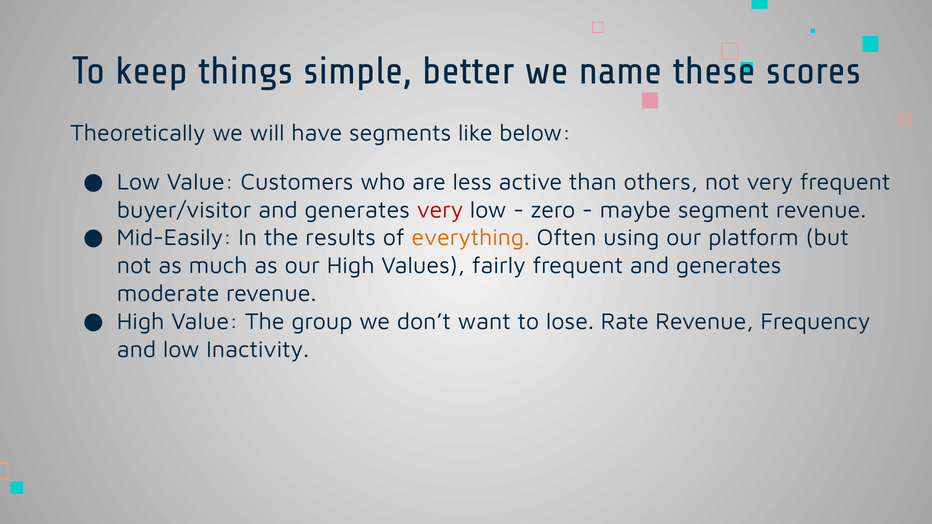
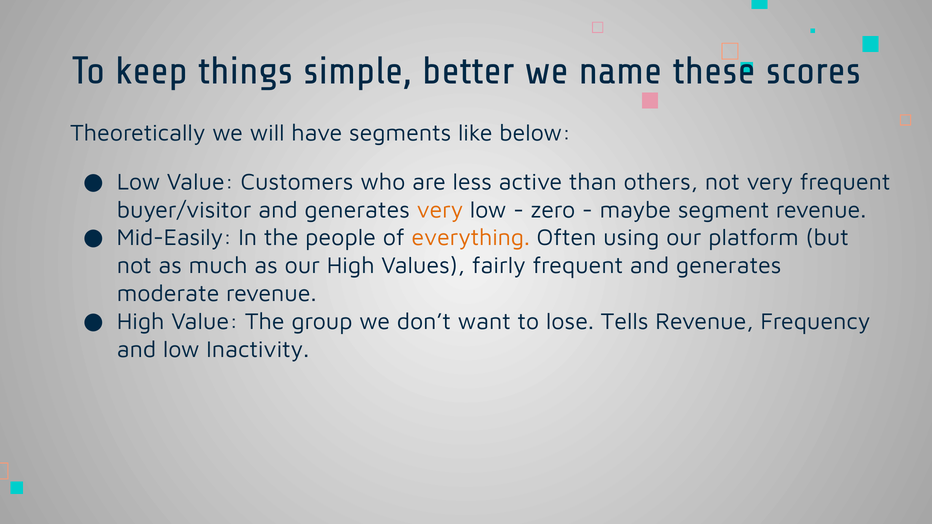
very colour: red -> orange (440, 210)
results: results -> people (341, 238)
Rate: Rate -> Tells (625, 322)
